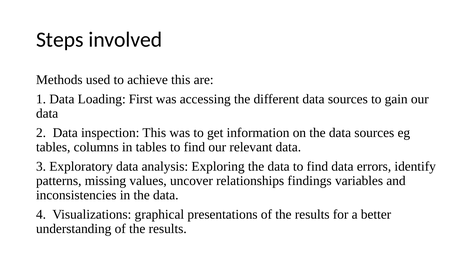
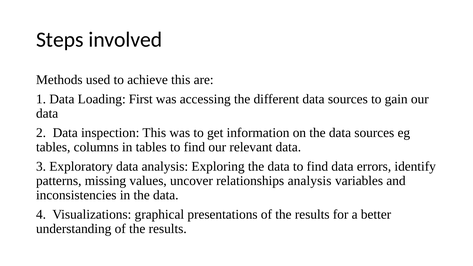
relationships findings: findings -> analysis (310, 181)
